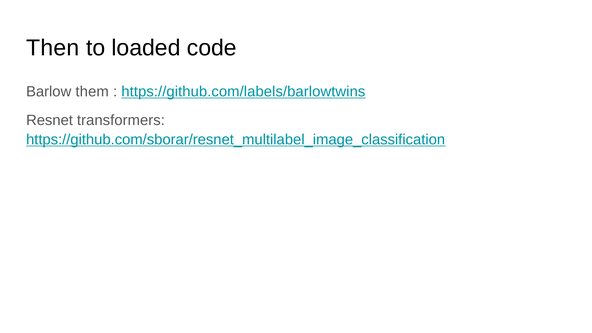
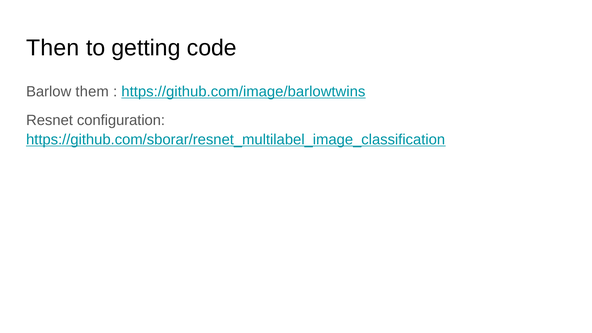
loaded: loaded -> getting (146, 48)
https://github.com/labels/barlowtwins: https://github.com/labels/barlowtwins -> https://github.com/image/barlowtwins (243, 92)
transformers: transformers -> configuration (121, 120)
